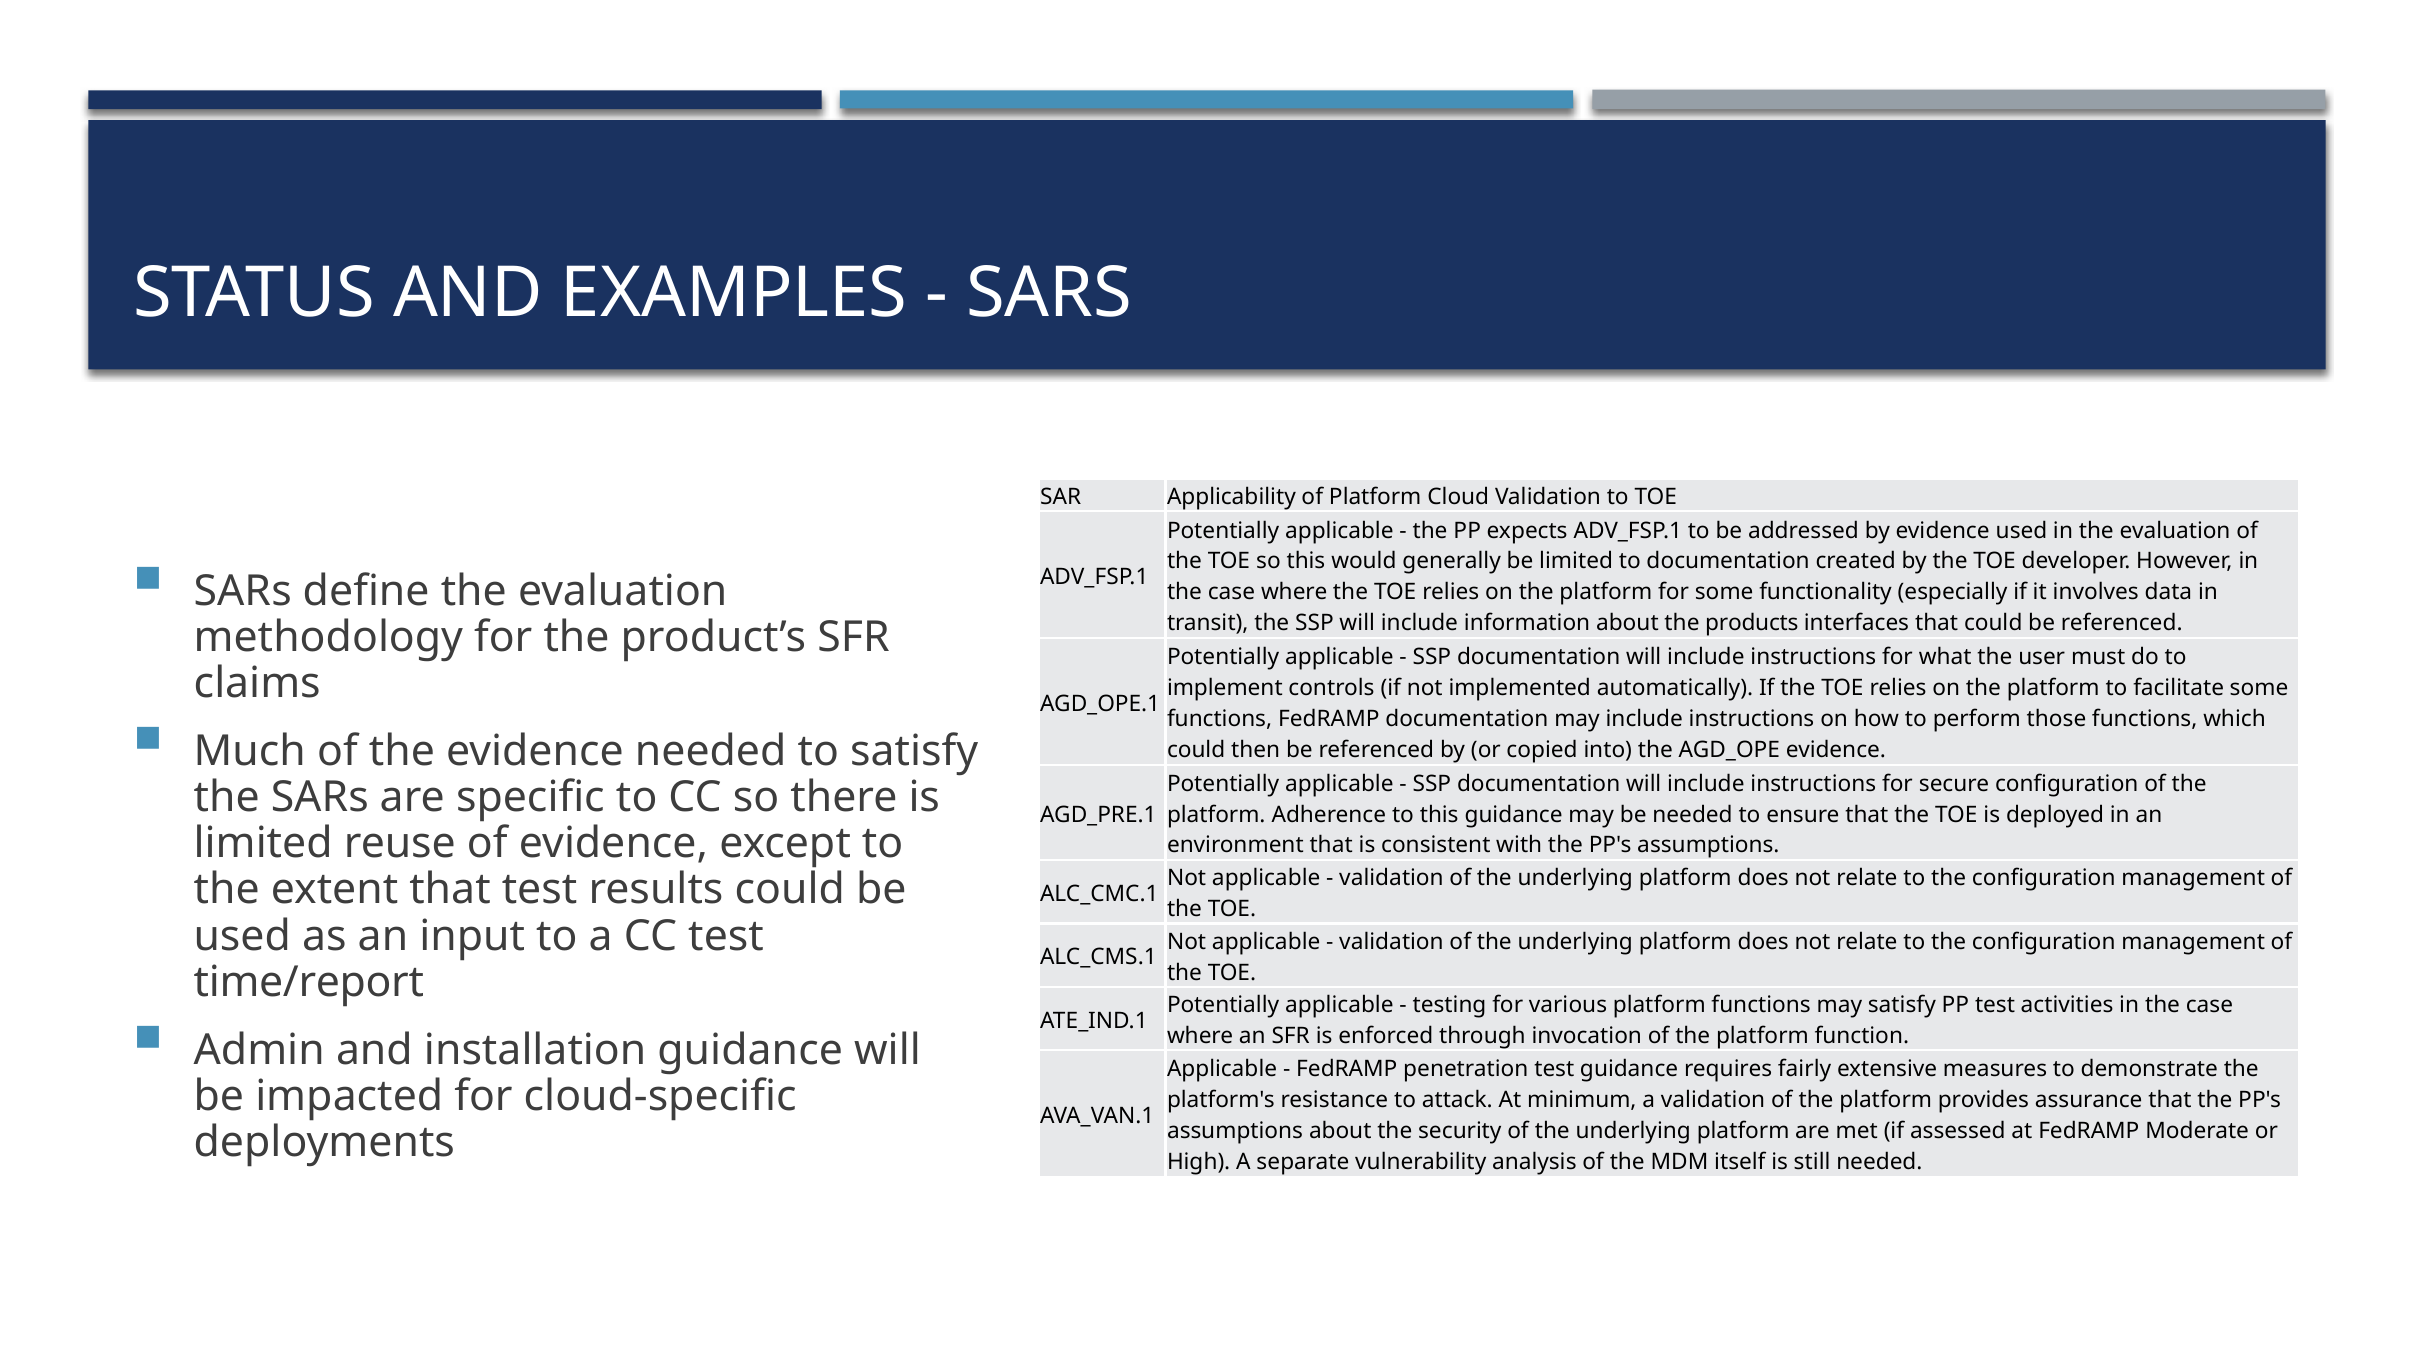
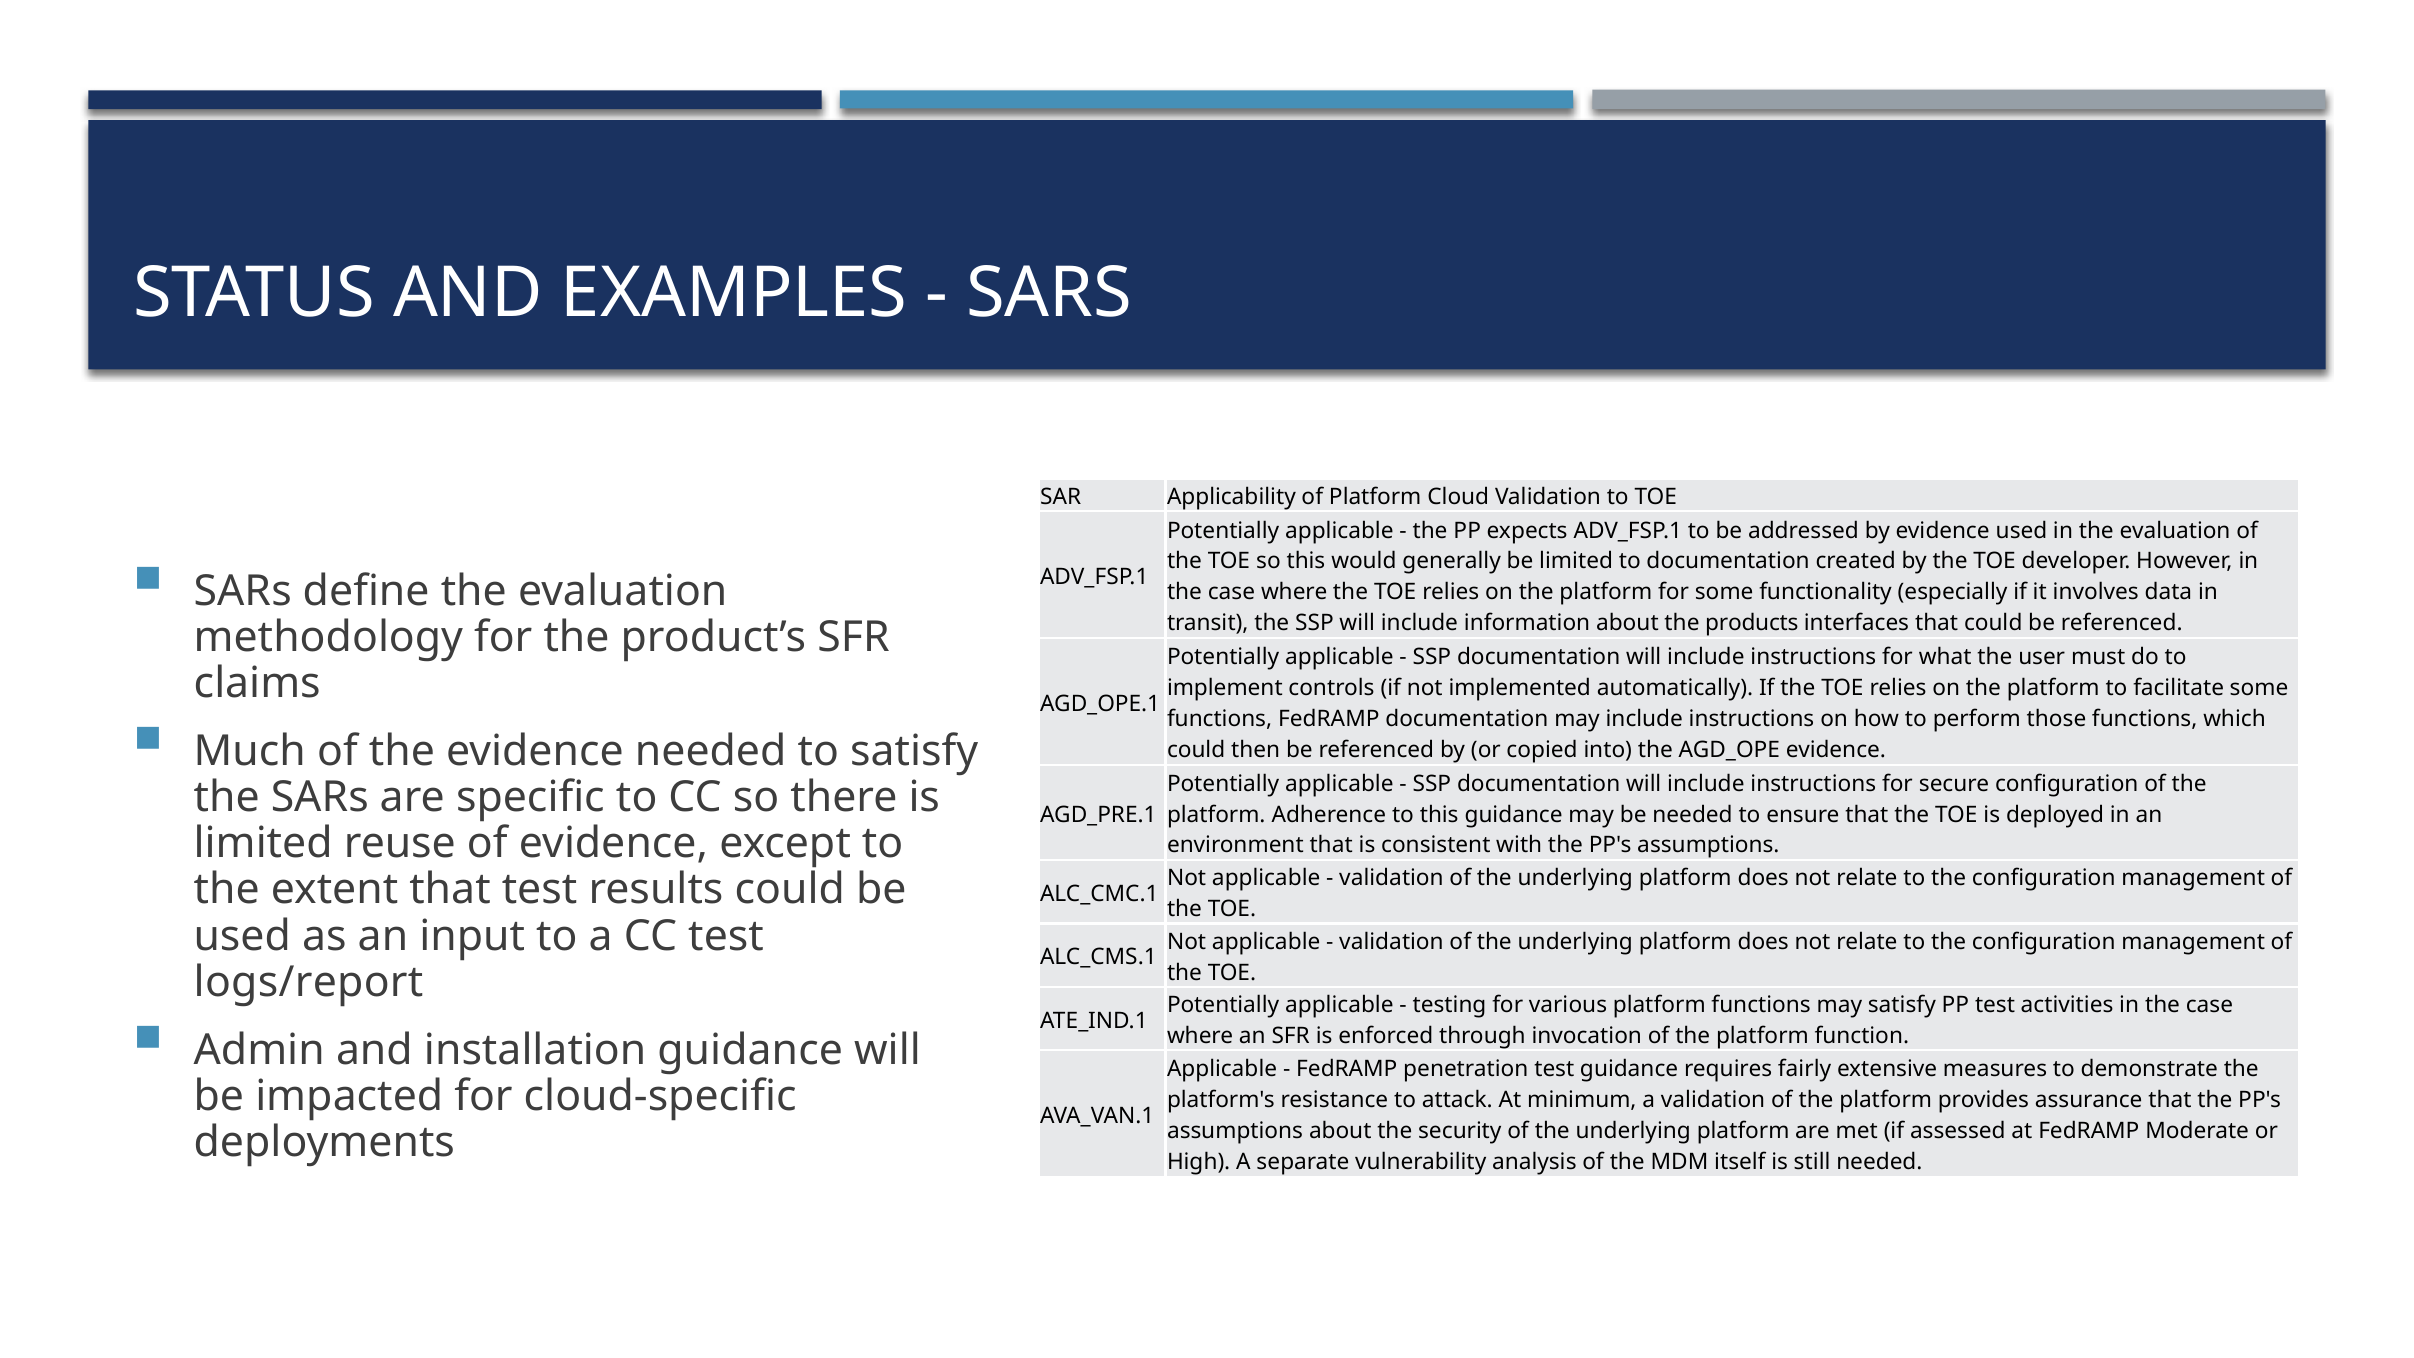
time/report: time/report -> logs/report (309, 982)
